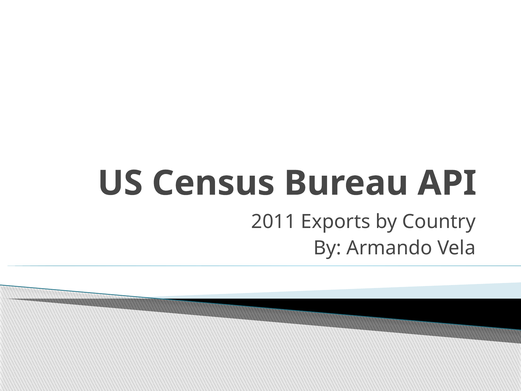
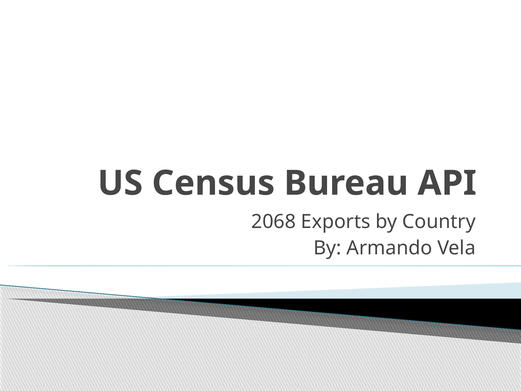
2011: 2011 -> 2068 (274, 221)
